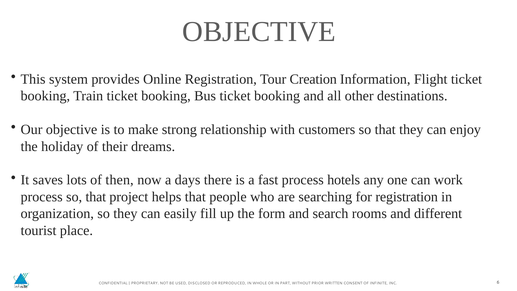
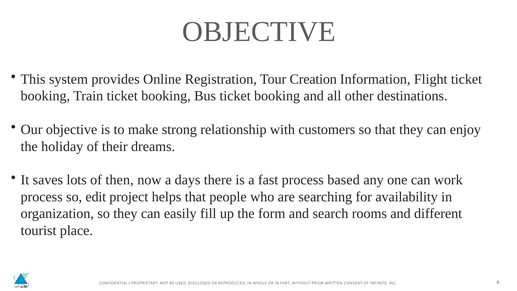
hotels: hotels -> based (344, 180)
that: that -> edit (96, 197)
for registration: registration -> availability (407, 197)
